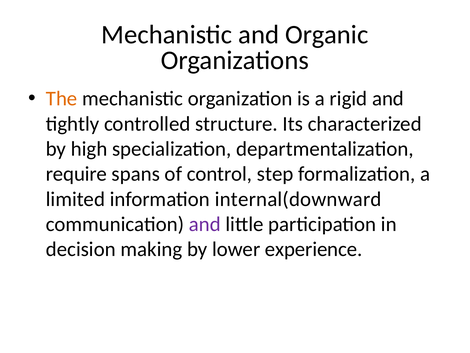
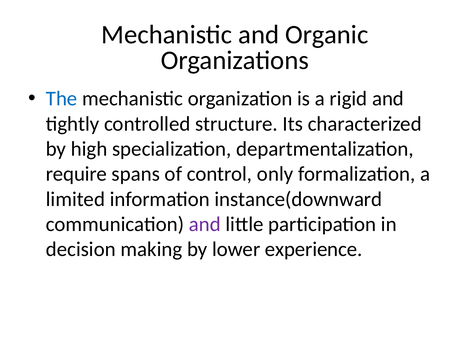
The colour: orange -> blue (62, 99)
step: step -> only (275, 174)
internal(downward: internal(downward -> instance(downward (298, 199)
